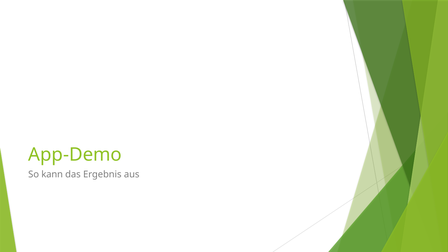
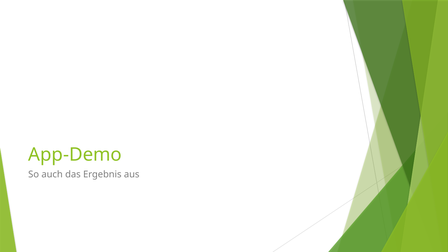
kann: kann -> auch (52, 174)
